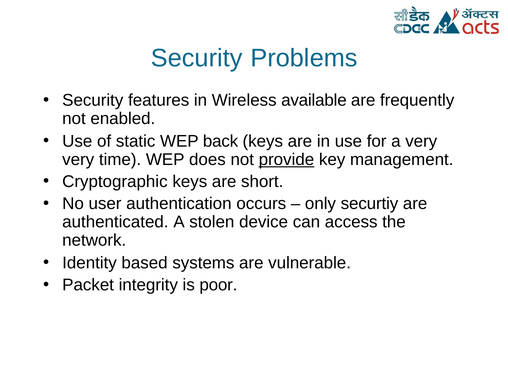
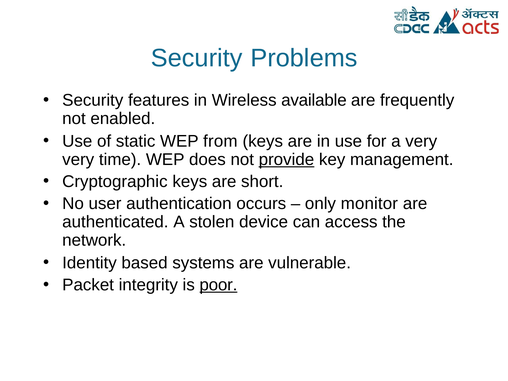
back: back -> from (220, 141)
securtiy: securtiy -> monitor (369, 204)
poor underline: none -> present (218, 285)
